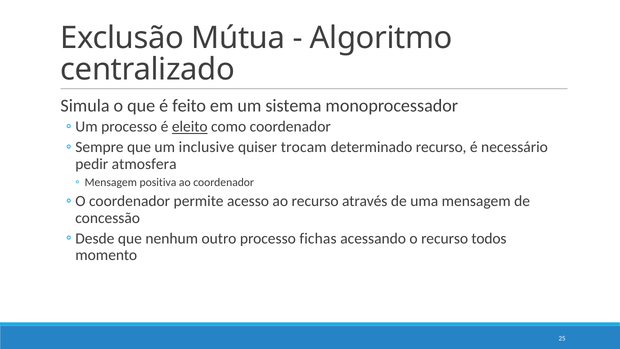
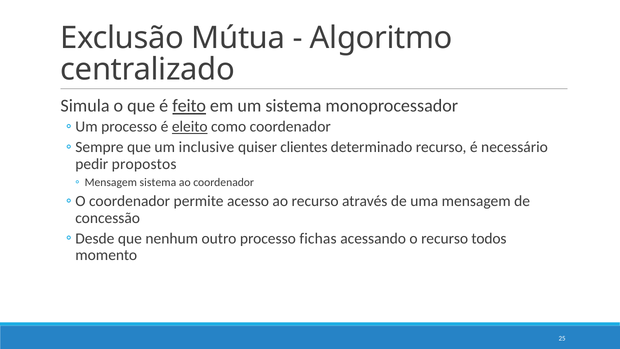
feito underline: none -> present (189, 106)
trocam: trocam -> clientes (304, 147)
atmosfera: atmosfera -> propostos (144, 164)
Mensagem positiva: positiva -> sistema (158, 182)
